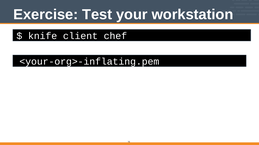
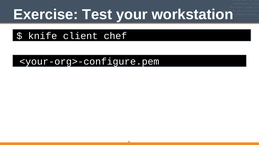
<your-org>-inflating.pem: <your-org>-inflating.pem -> <your-org>-configure.pem (89, 62)
